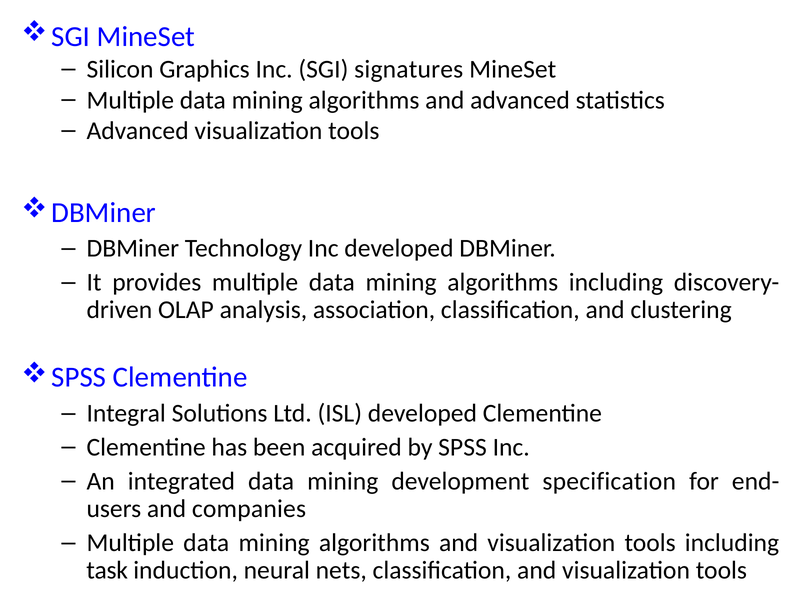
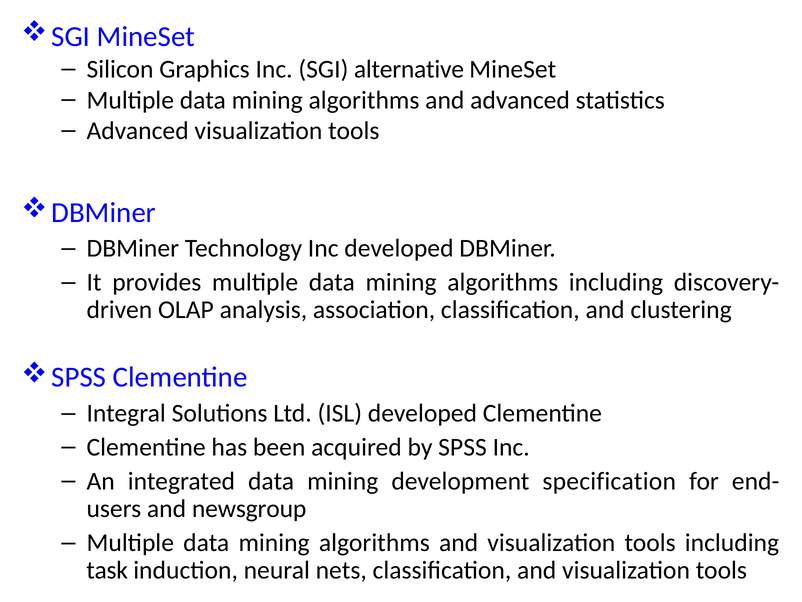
signatures: signatures -> alternative (409, 69)
companies: companies -> newsgroup (249, 508)
